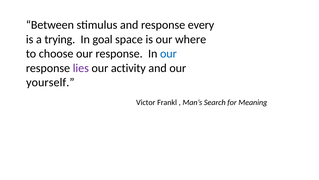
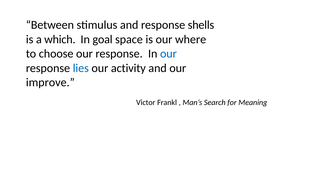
every: every -> shells (201, 25)
trying: trying -> which (60, 39)
lies colour: purple -> blue (81, 68)
yourself: yourself -> improve (50, 82)
